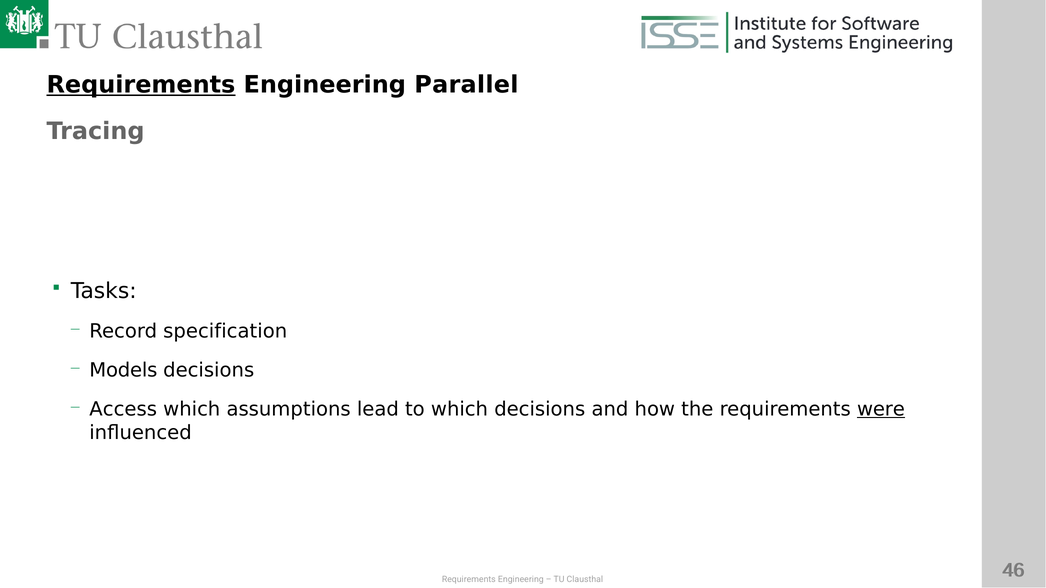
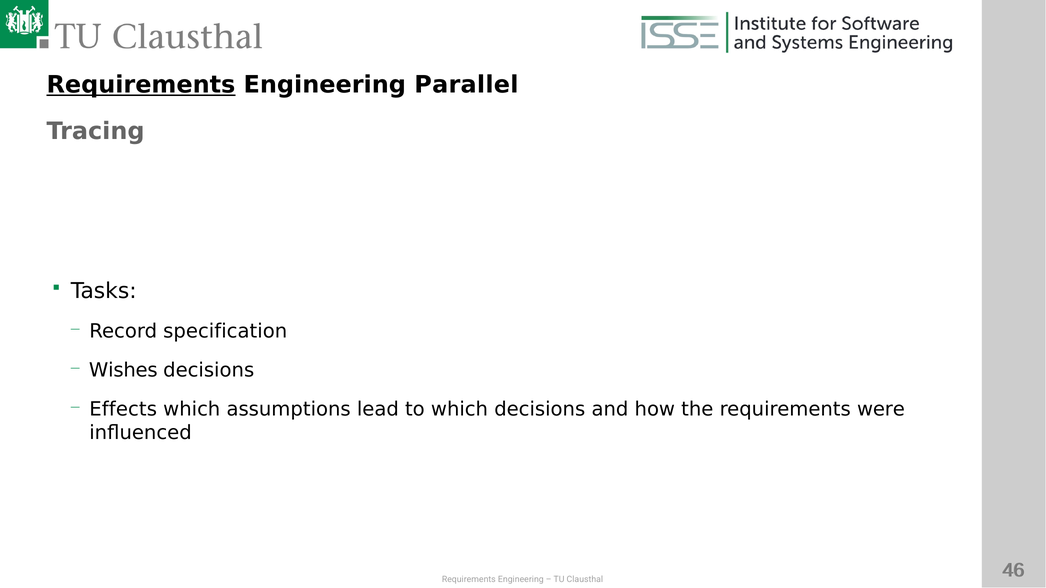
Models: Models -> Wishes (123, 370)
Access: Access -> Effects (123, 409)
were underline: present -> none (881, 409)
